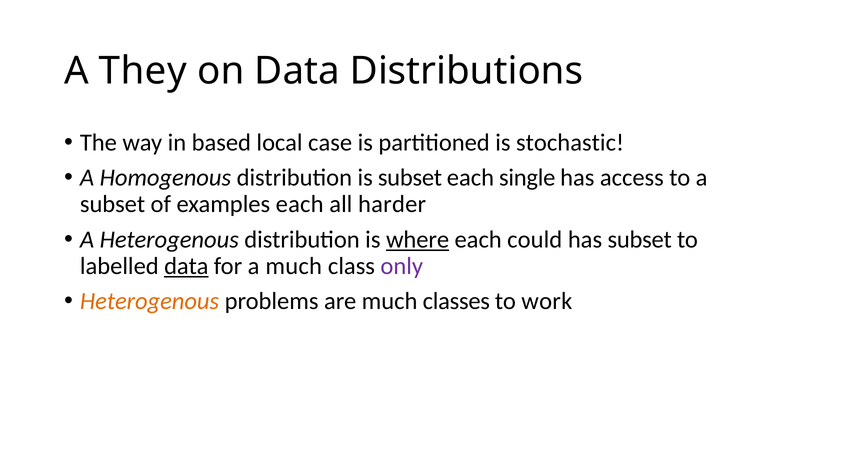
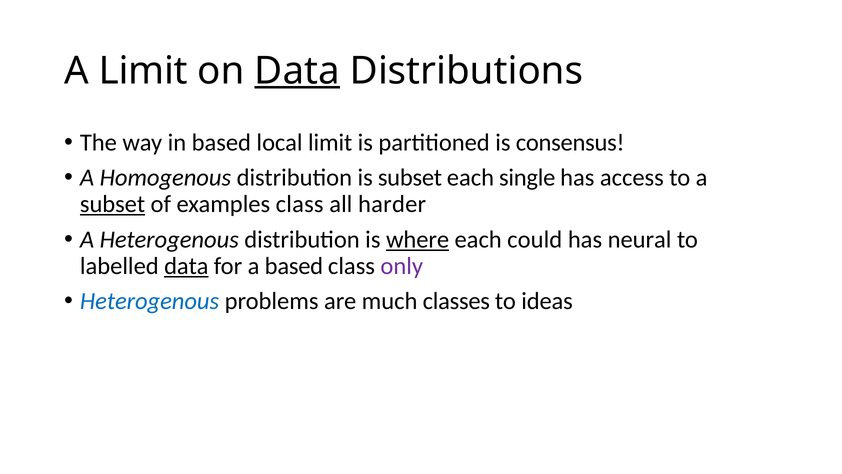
A They: They -> Limit (143, 71)
Data underline: none -> present (297, 71)
local case: case -> limit (330, 142)
stochastic: stochastic -> consensus (570, 142)
subset underline: none -> present (113, 204)
examples each: each -> class (300, 204)
has subset: subset -> neural (640, 239)
a much: much -> based (294, 266)
Heterogenous colour: orange -> blue (150, 301)
work: work -> ideas (547, 301)
